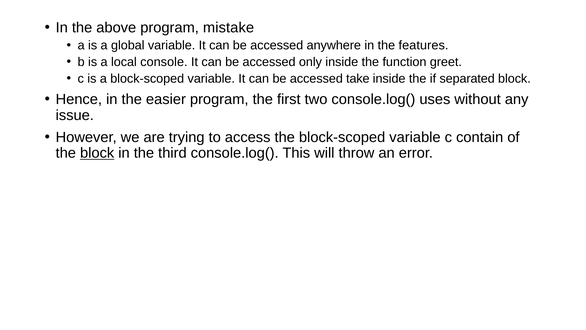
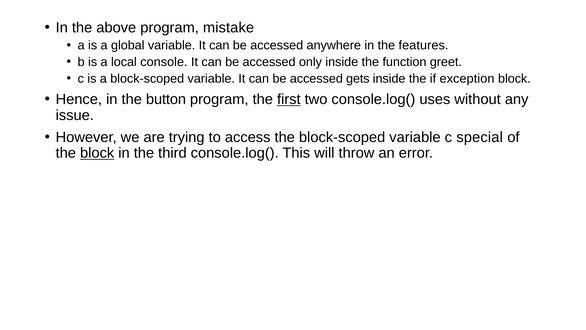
take: take -> gets (358, 79)
separated: separated -> exception (467, 79)
easier: easier -> button (166, 99)
first underline: none -> present (289, 99)
contain: contain -> special (480, 137)
